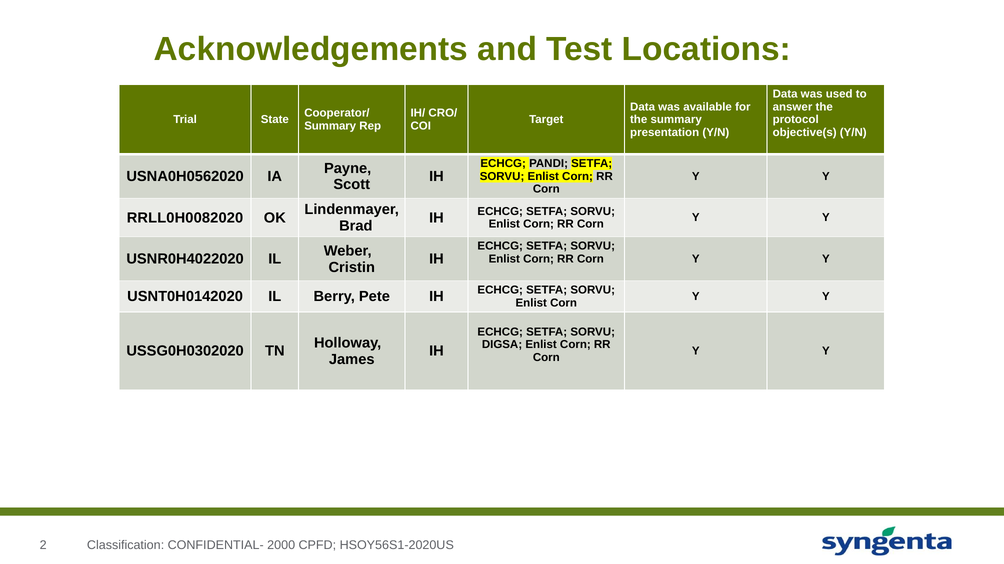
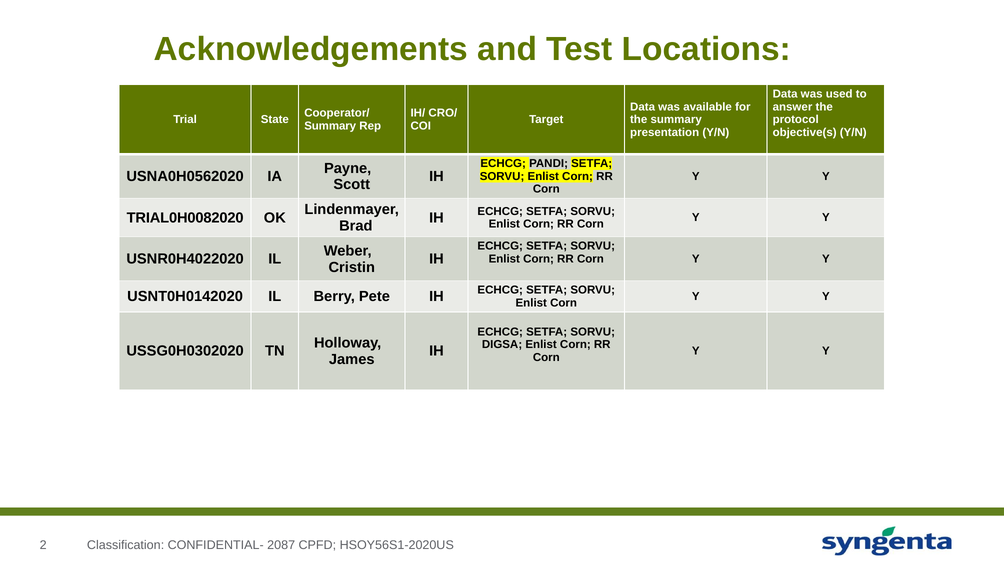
RRLL0H0082020: RRLL0H0082020 -> TRIAL0H0082020 (185, 218)
2000: 2000 -> 2087 (281, 546)
